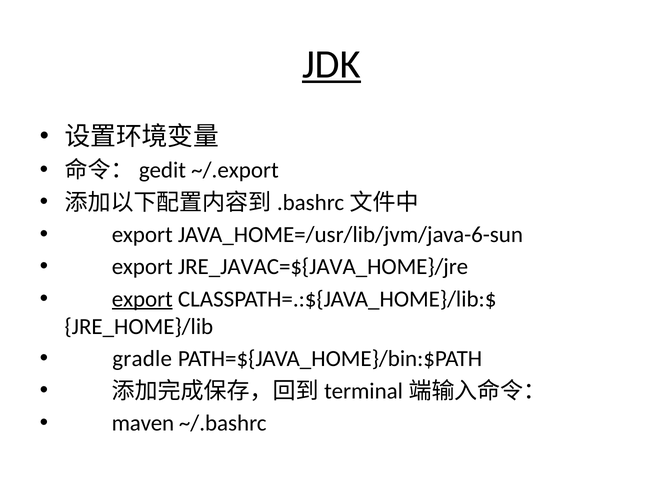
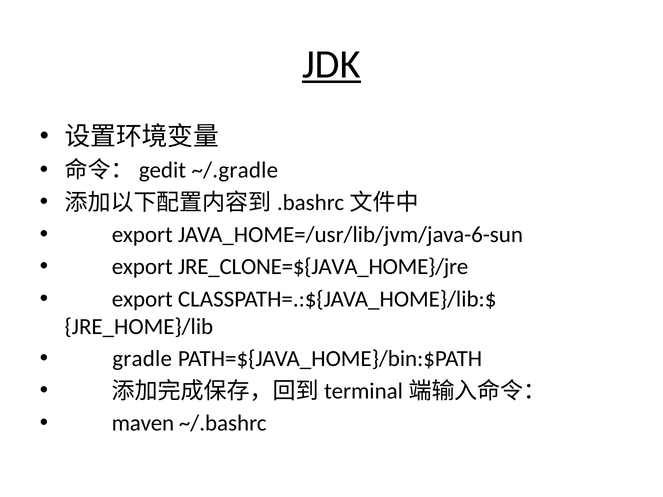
~/.export: ~/.export -> ~/.gradle (235, 170)
JRE_JAVAC=${JAVA_HOME}/jre: JRE_JAVAC=${JAVA_HOME}/jre -> JRE_CLONE=${JAVA_HOME}/jre (323, 267)
export underline: present -> none (142, 299)
